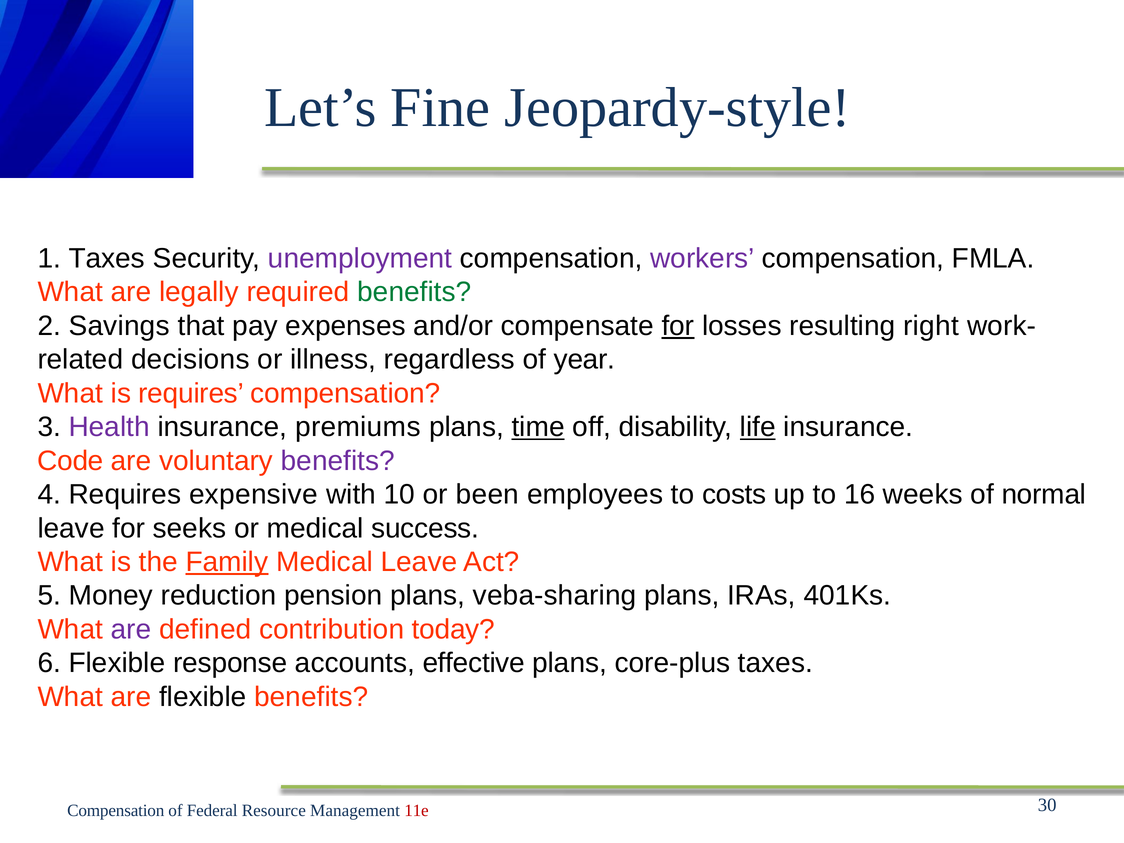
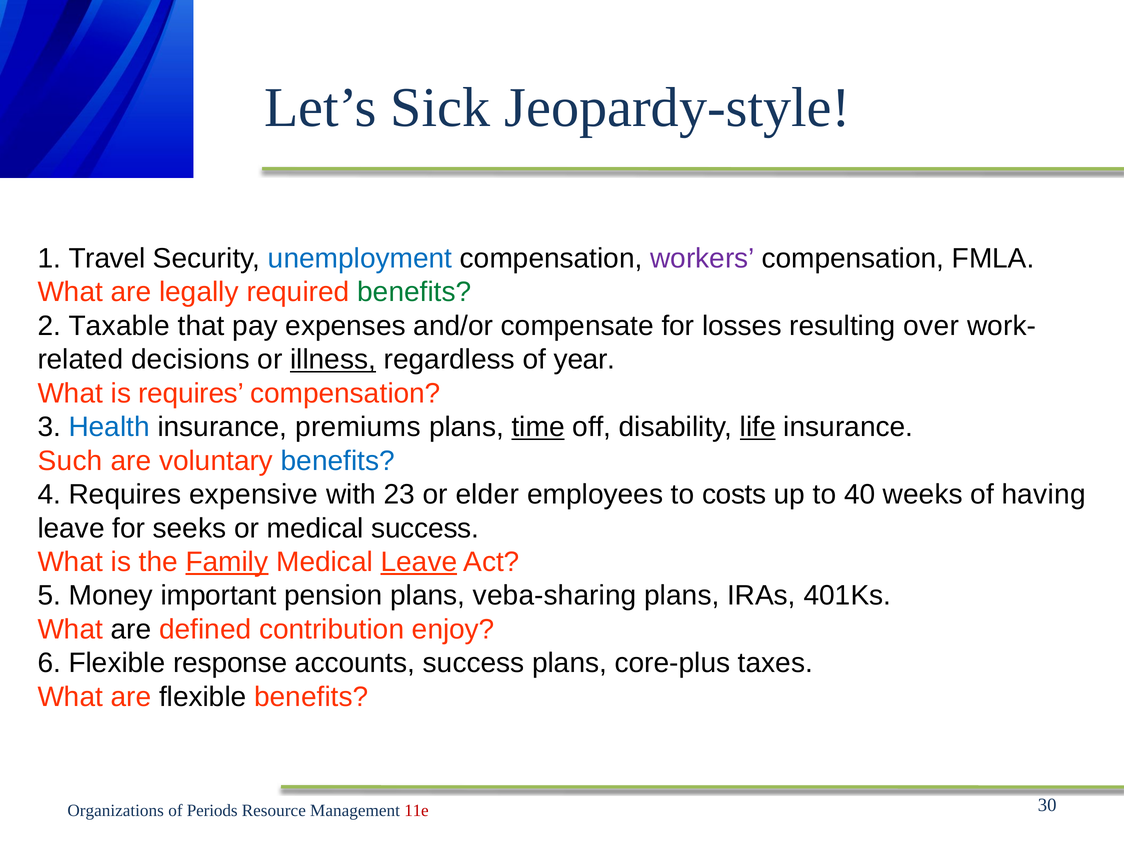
Fine: Fine -> Sick (440, 108)
1 Taxes: Taxes -> Travel (107, 258)
unemployment colour: purple -> blue (360, 258)
Savings: Savings -> Taxable (119, 326)
for underline: present -> none (678, 326)
right: right -> over (931, 326)
illness underline: none -> present (333, 360)
Health colour: purple -> blue (109, 427)
Code: Code -> Such (70, 461)
benefits colour: purple -> blue (338, 461)
10: 10 -> 23 (399, 495)
been: been -> elder (487, 495)
16: 16 -> 40 (860, 495)
normal: normal -> having (1044, 495)
Leave underline: none -> present (419, 562)
reduction: reduction -> important (219, 596)
are colour: purple -> black (131, 629)
today: today -> enjoy (453, 629)
accounts effective: effective -> success (474, 663)
Compensation: Compensation -> Organizations (116, 810)
Federal: Federal -> Periods (212, 810)
